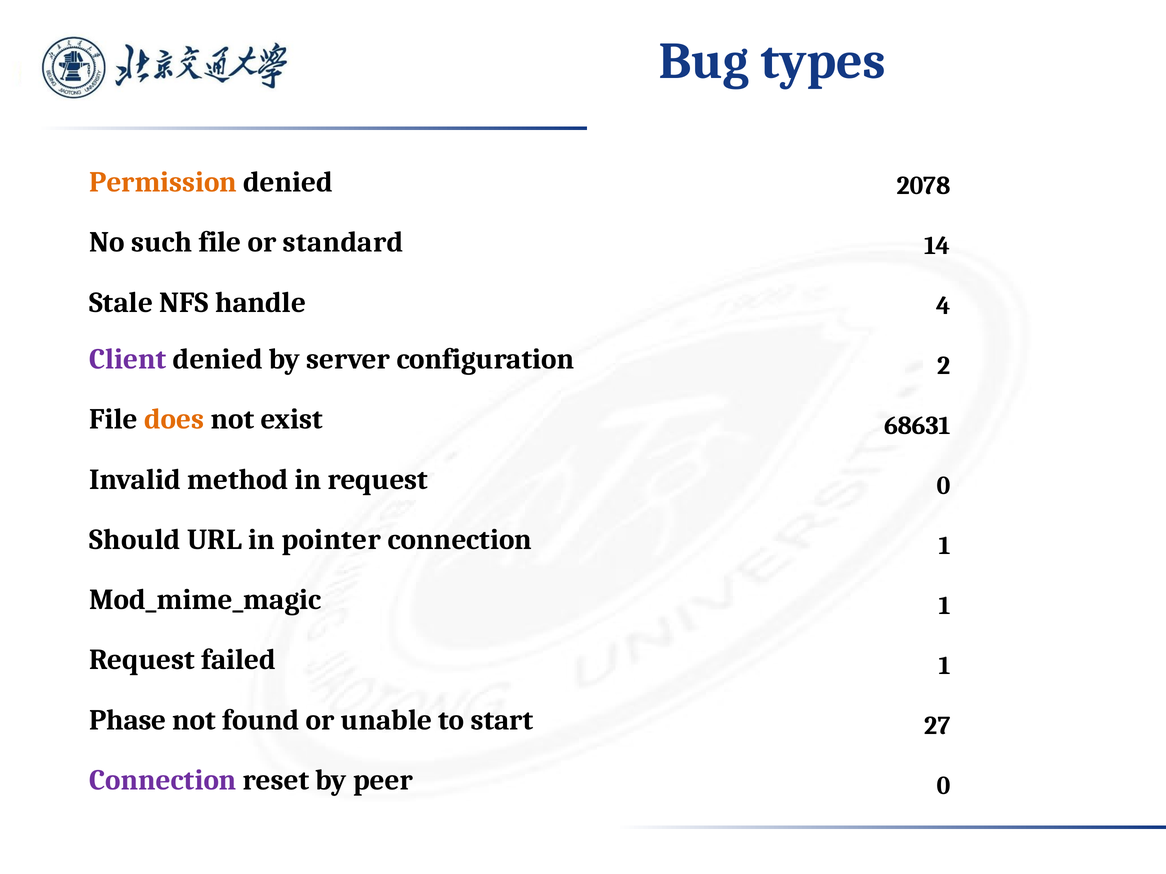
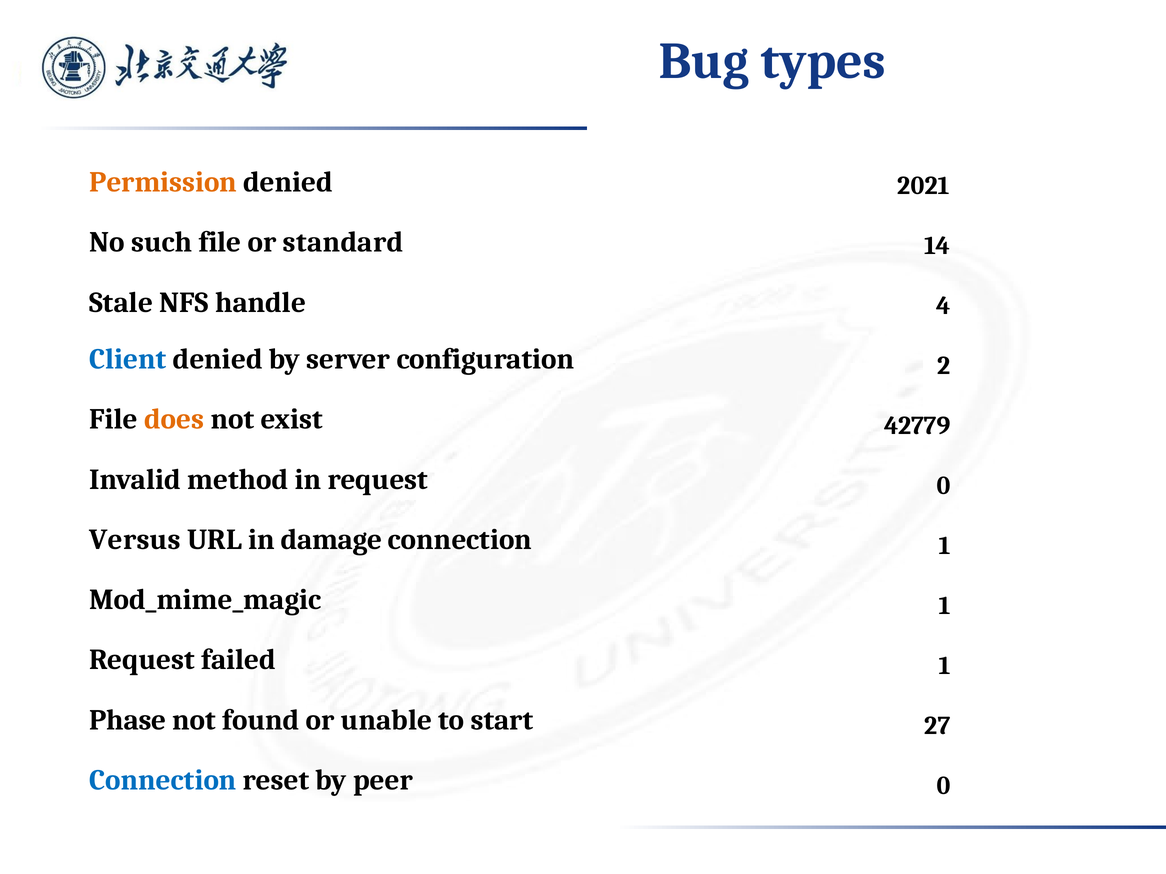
2078: 2078 -> 2021 (923, 186)
Client colour: purple -> blue (128, 359)
68631: 68631 -> 42779 (917, 426)
Should: Should -> Versus (135, 540)
pointer: pointer -> damage (332, 540)
Connection colour: purple -> blue (163, 781)
